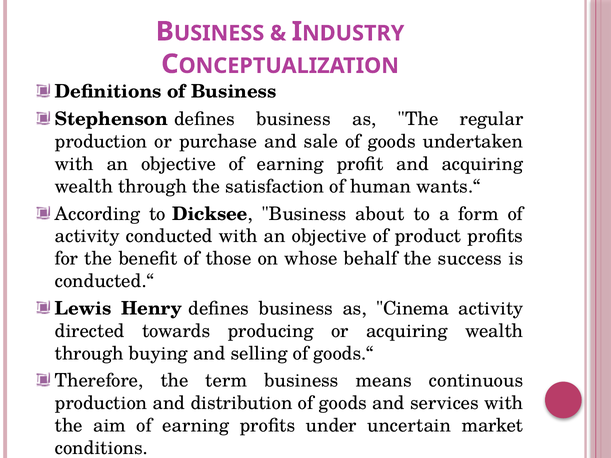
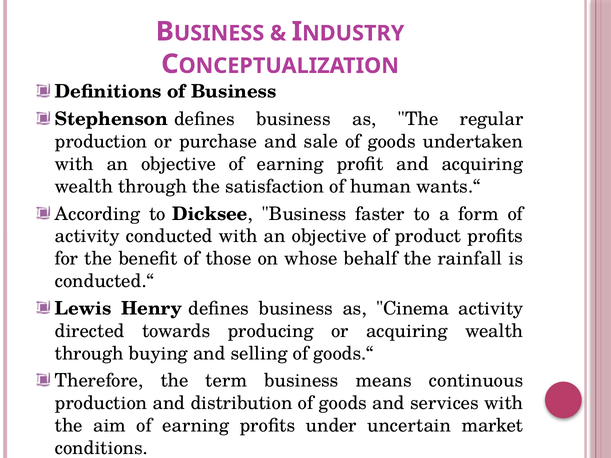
about: about -> faster (380, 214)
success: success -> rainfall (470, 259)
